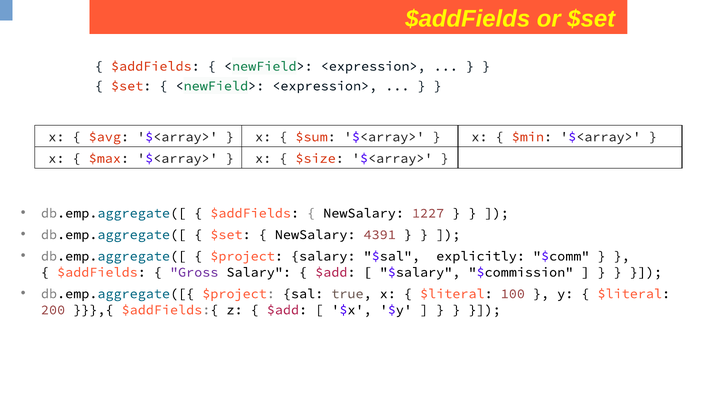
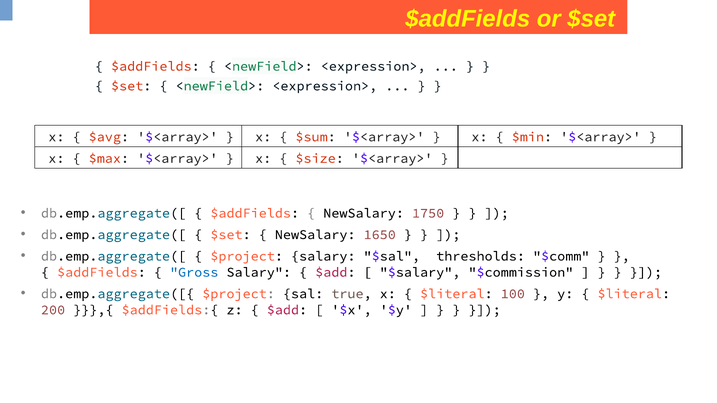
1227: 1227 -> 1750 (428, 213)
4391: 4391 -> 1650 (380, 235)
explicitly: explicitly -> thresholds (481, 256)
Gross colour: purple -> blue (194, 272)
